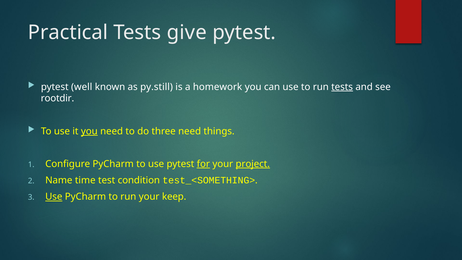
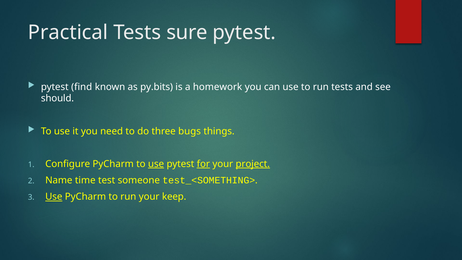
give: give -> sure (187, 32)
well: well -> find (82, 87)
py.still: py.still -> py.bits (157, 87)
tests underline: present -> none (342, 87)
rootdir: rootdir -> should (57, 98)
you underline: present -> none (89, 131)
three need: need -> bugs (190, 131)
use underline: none -> present (156, 164)
condition: condition -> someone (139, 180)
